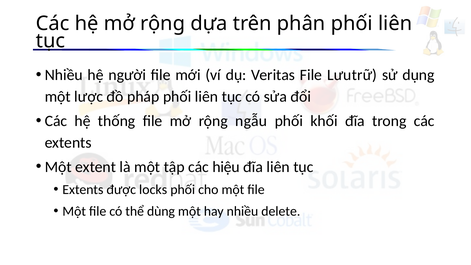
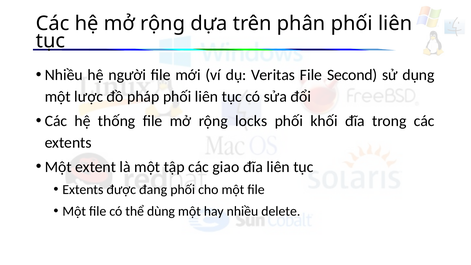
Lưutrữ: Lưutrữ -> Second (352, 75)
ngẫu: ngẫu -> locks (251, 121)
hiệu: hiệu -> giao (226, 167)
locks: locks -> đang (153, 190)
